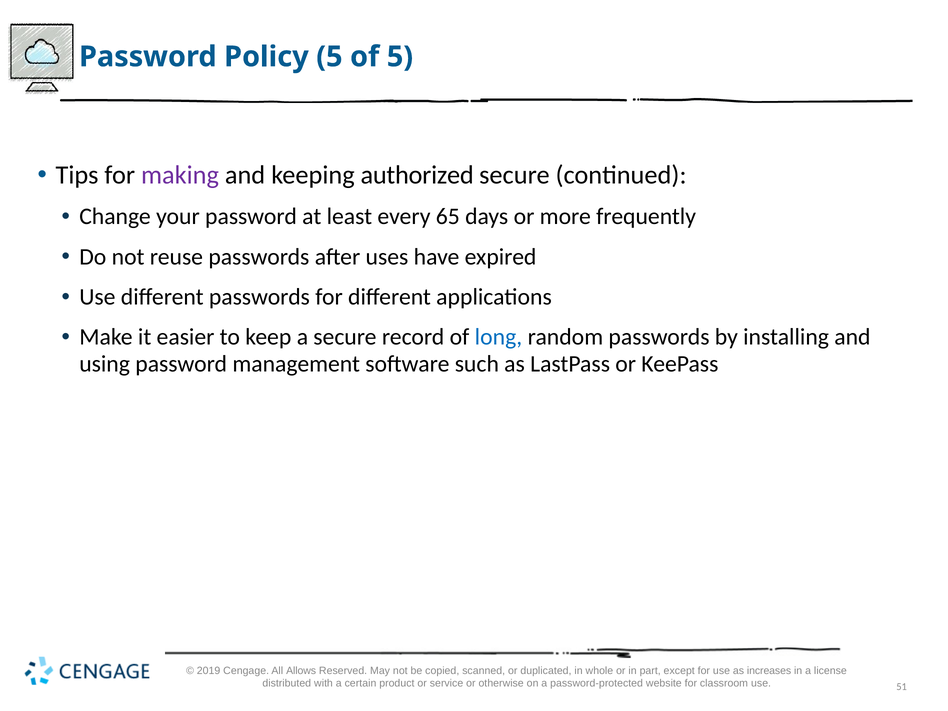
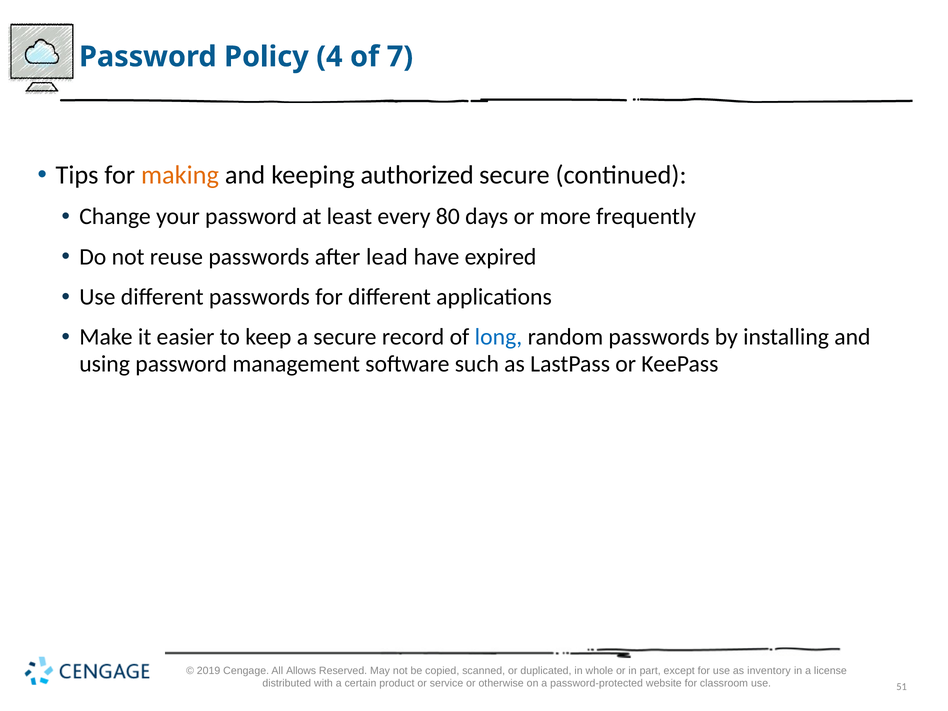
Policy 5: 5 -> 4 (329, 57)
of 5: 5 -> 7 (400, 57)
making colour: purple -> orange (180, 175)
65: 65 -> 80 (448, 217)
uses: uses -> lead (387, 257)
increases: increases -> inventory (769, 671)
